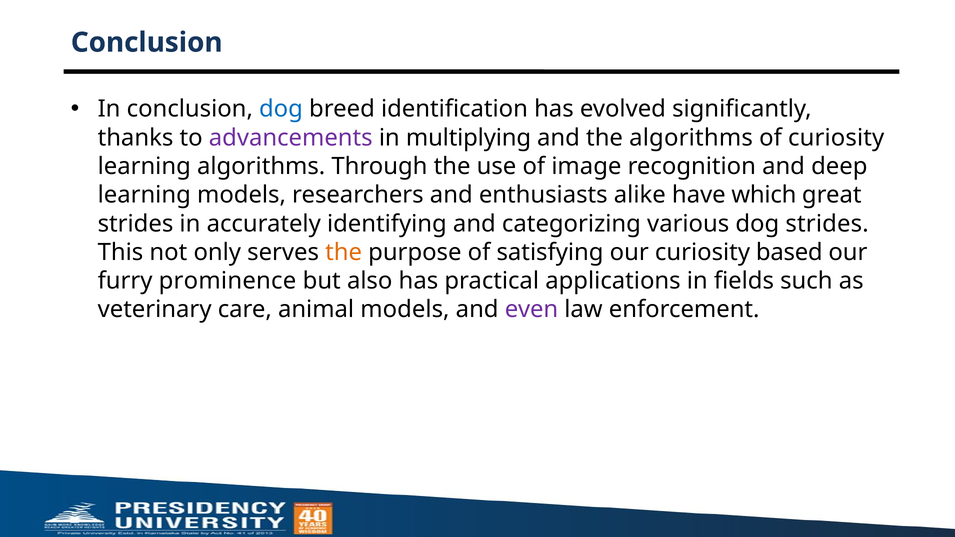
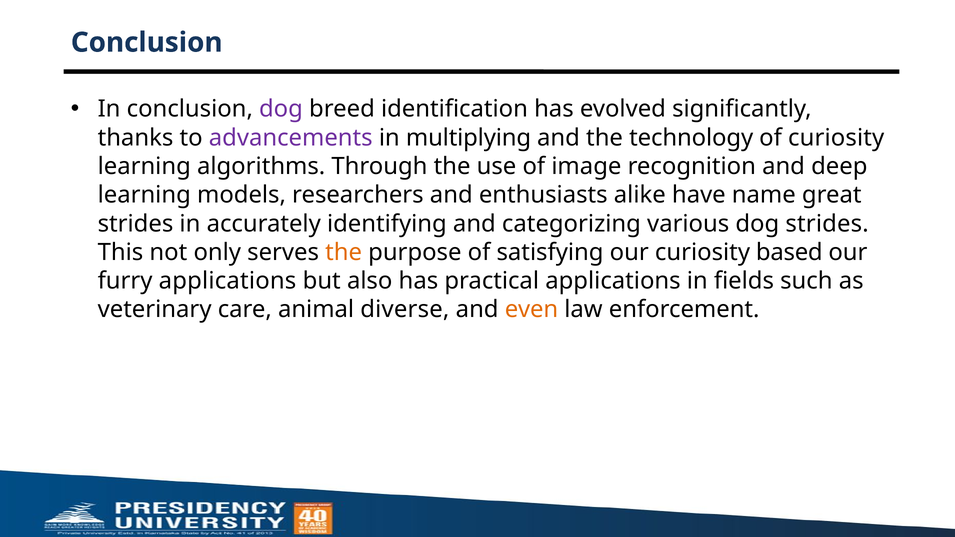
dog colour: blue -> purple (281, 109)
the algorithms: algorithms -> technology (691, 138)
which: which -> name (764, 195)
furry prominence: prominence -> applications (227, 281)
animal models: models -> diverse (405, 310)
even colour: purple -> orange (531, 310)
